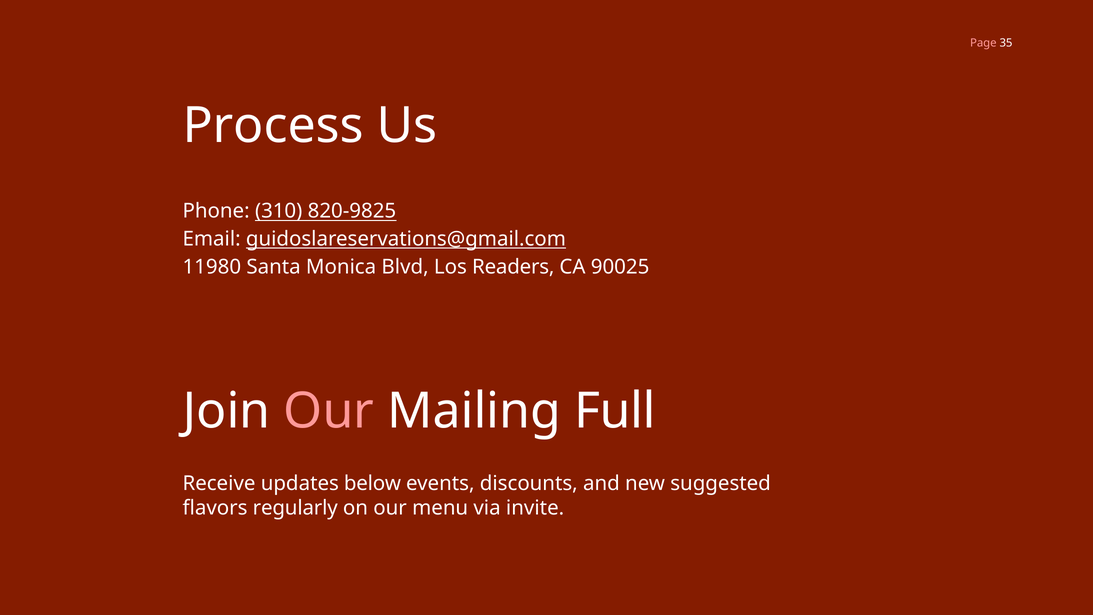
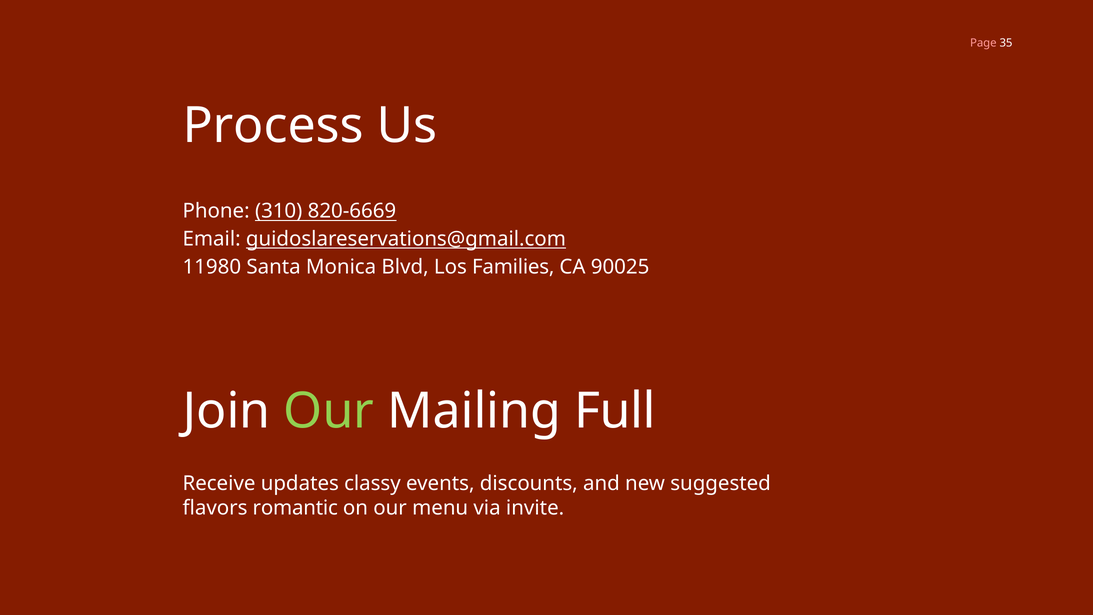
820-9825: 820-9825 -> 820-6669 (352, 211)
Readers: Readers -> Families (513, 267)
Our colour: pink -> light green (329, 411)
below: below -> classy (372, 483)
regularly: regularly -> romantic (295, 508)
